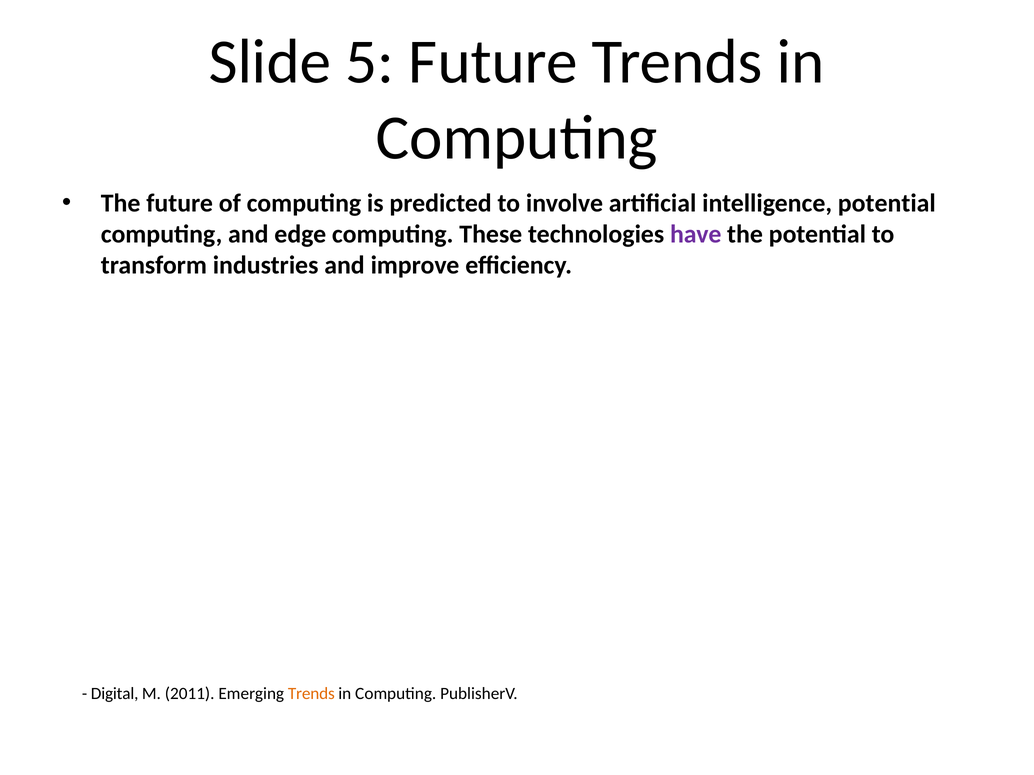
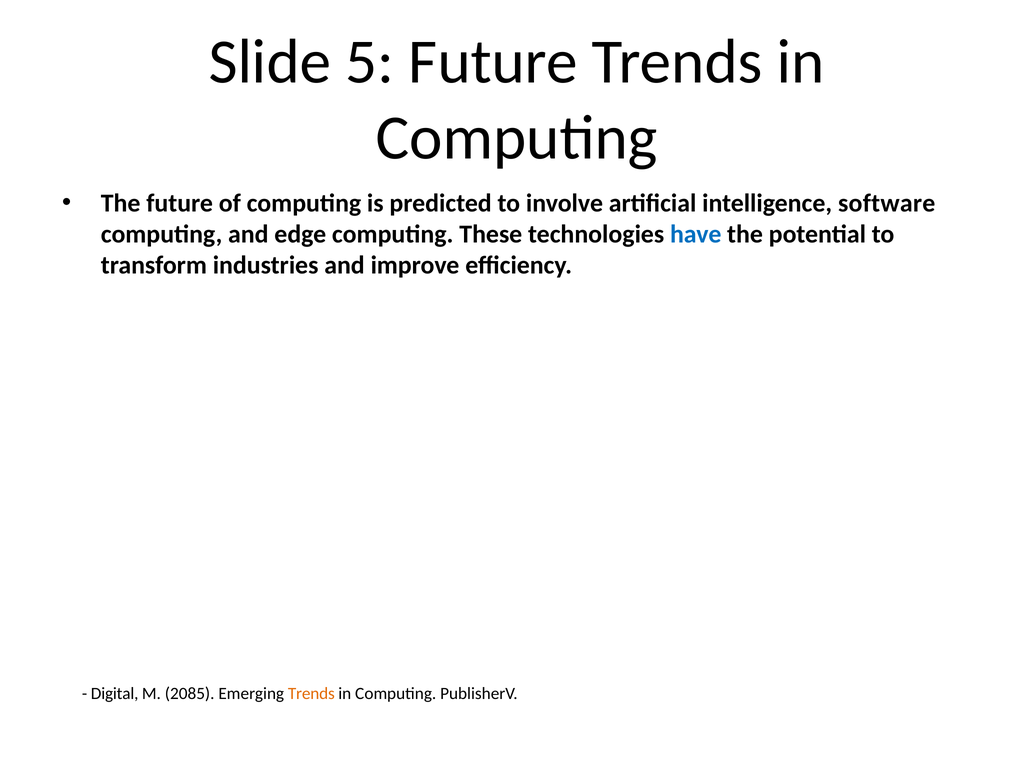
intelligence potential: potential -> software (887, 203)
have colour: purple -> blue (696, 234)
2011: 2011 -> 2085 (190, 694)
